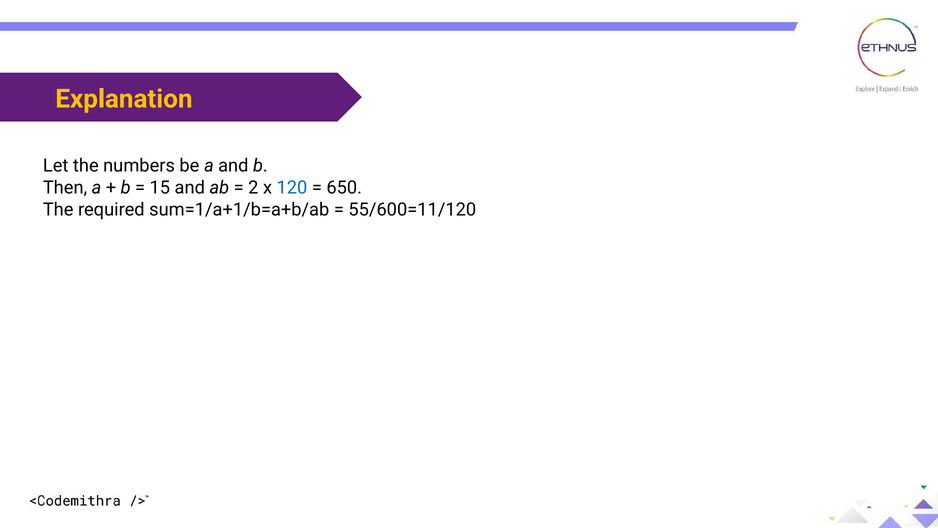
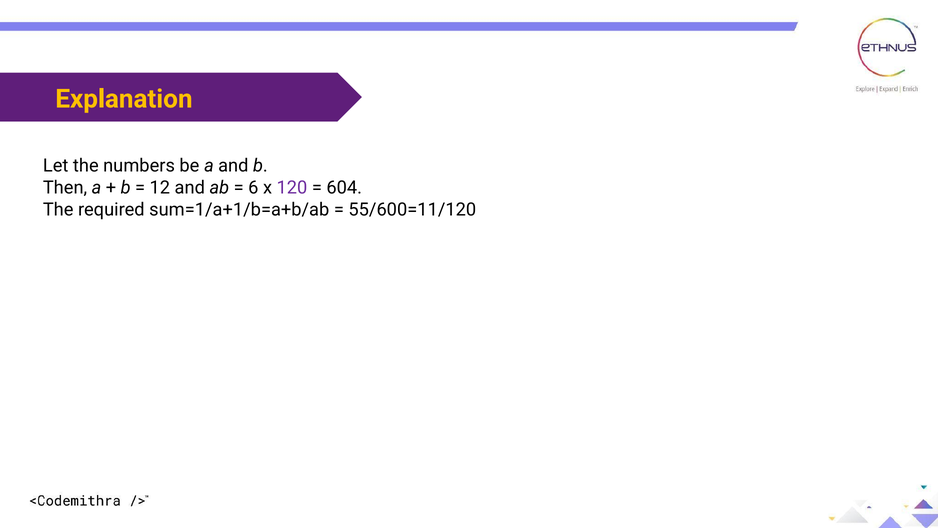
15: 15 -> 12 (160, 188)
2: 2 -> 6 (253, 188)
120 colour: blue -> purple (292, 188)
650: 650 -> 604 (344, 188)
